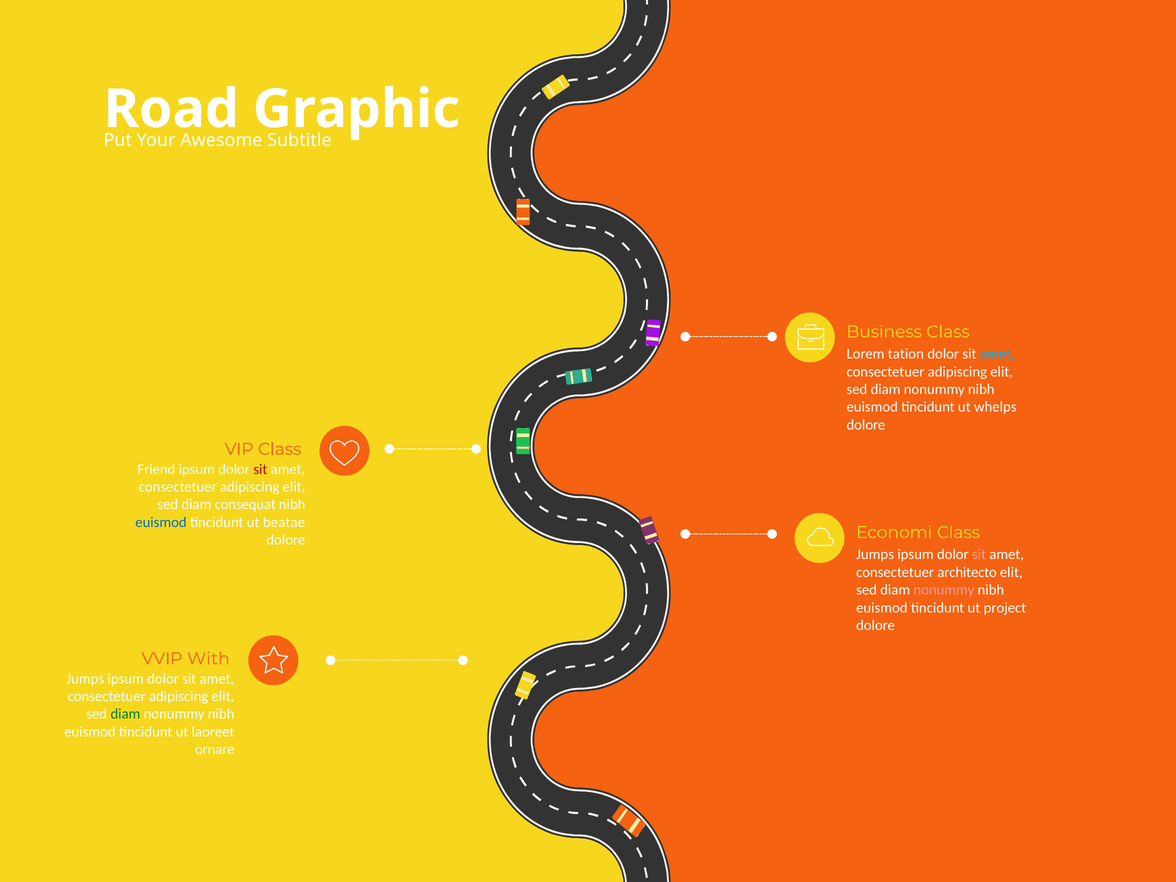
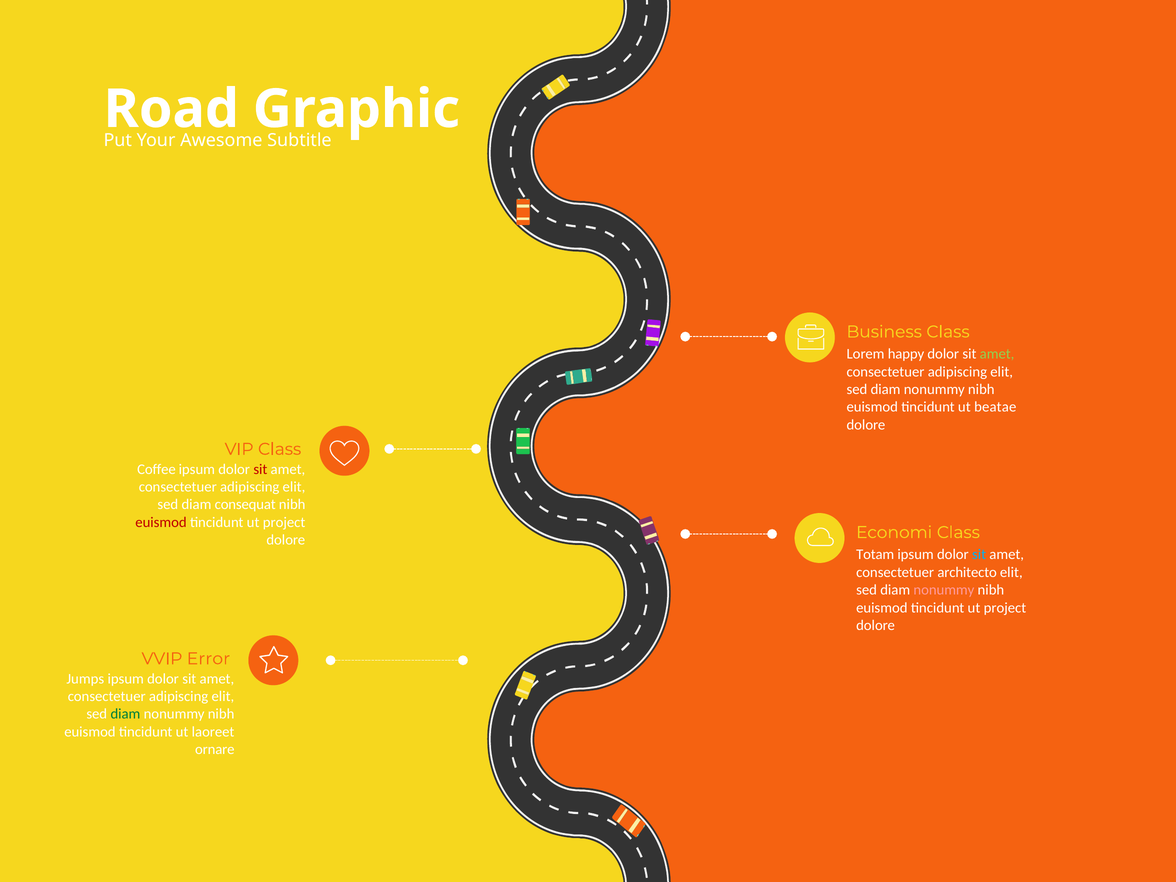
tation: tation -> happy (906, 354)
amet colour: light blue -> light green (997, 354)
whelps: whelps -> beatae (995, 407)
Friend: Friend -> Coffee (156, 469)
euismod colour: blue -> red (161, 522)
beatae: beatae -> project (284, 522)
Jumps: Jumps -> Totam (875, 555)
sit colour: pink -> light blue (979, 555)
With: With -> Error (208, 659)
